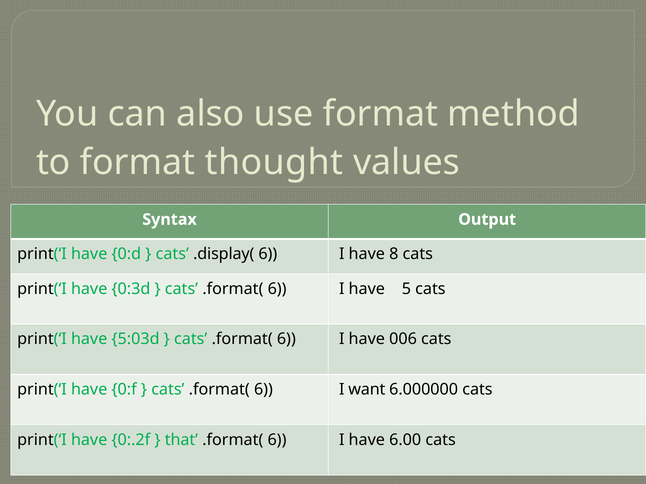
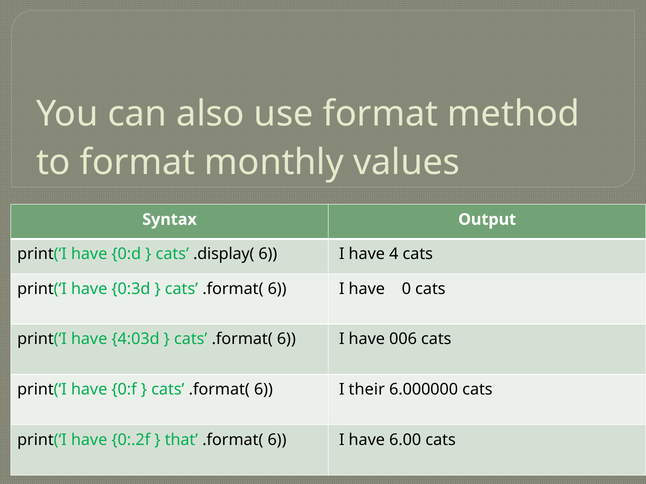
thought: thought -> monthly (274, 163)
8: 8 -> 4 (394, 254)
5: 5 -> 0 (406, 289)
5:03d: 5:03d -> 4:03d (136, 339)
want: want -> their (367, 390)
